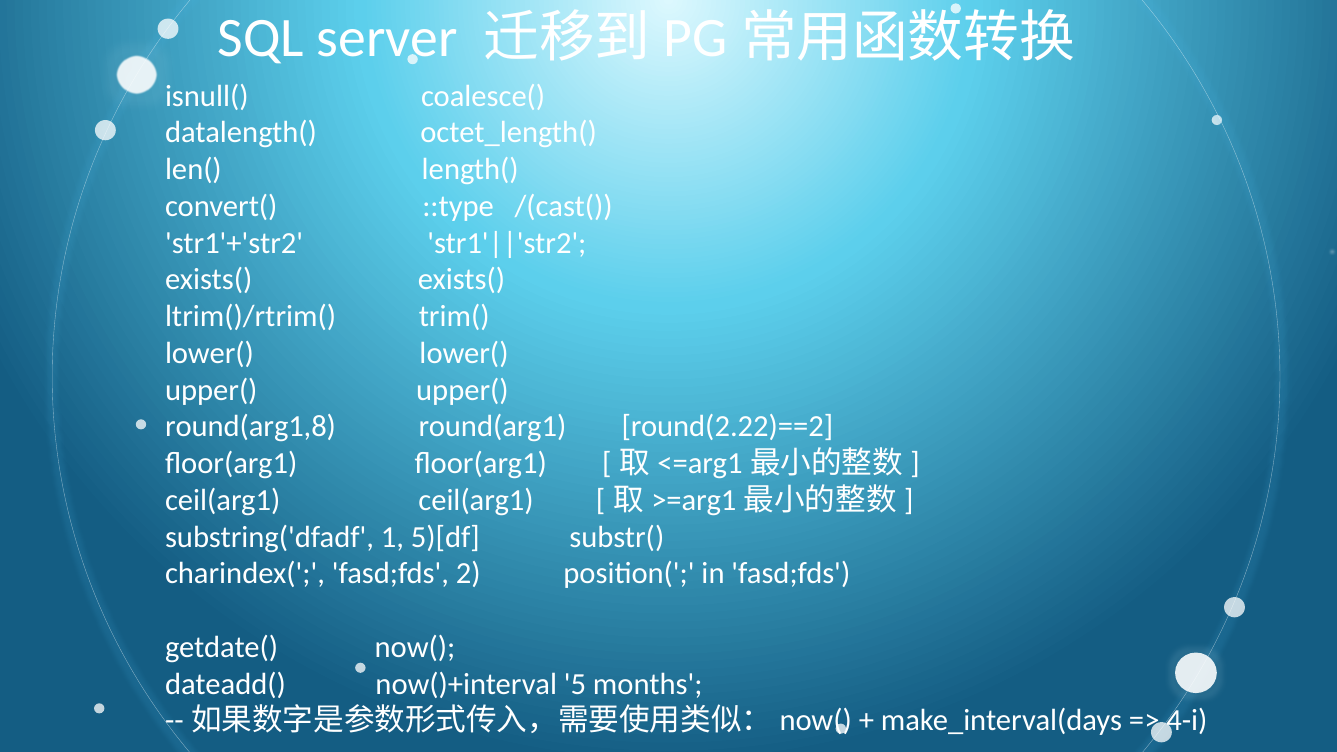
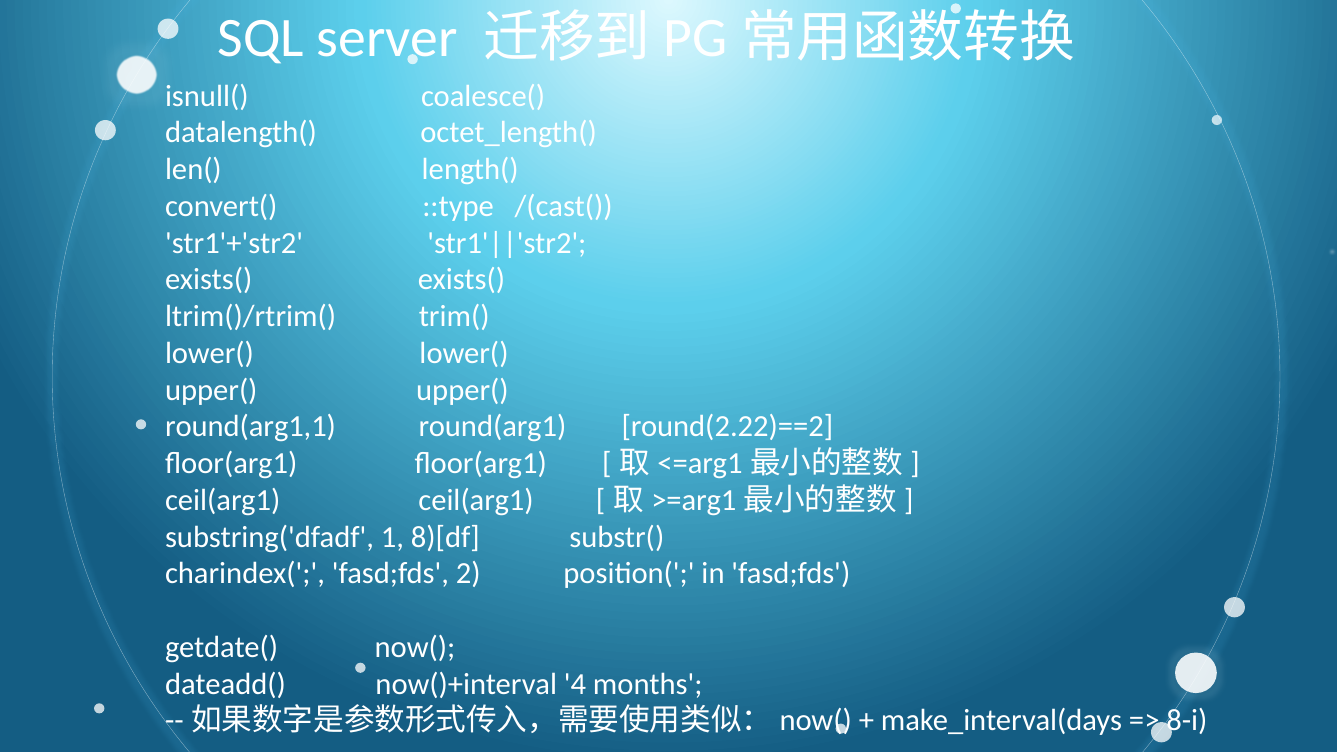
round(arg1,8: round(arg1,8 -> round(arg1,1 (251, 427)
5)[df: 5)[df -> 8)[df (445, 537)
5: 5 -> 4 (575, 684)
4-i: 4-i -> 8-i (1187, 721)
